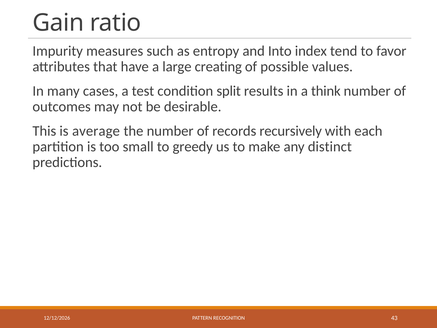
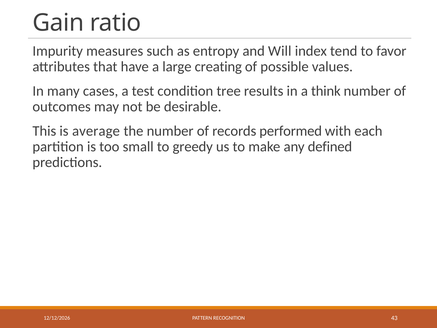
Into: Into -> Will (280, 51)
split: split -> tree (229, 91)
recursively: recursively -> performed (291, 131)
distinct: distinct -> defined (330, 147)
